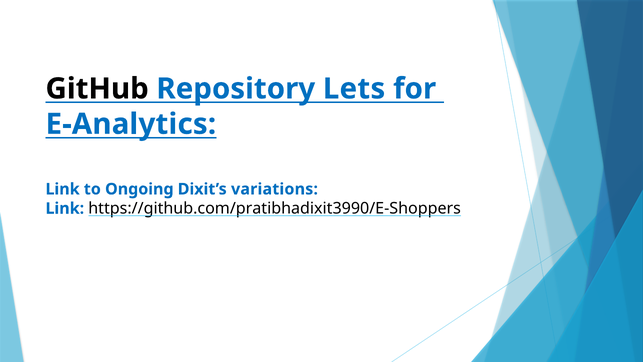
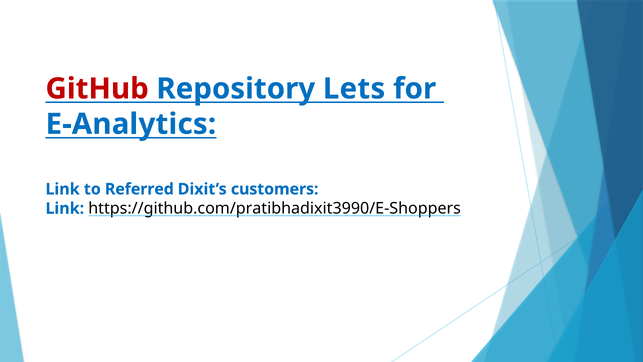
GitHub colour: black -> red (97, 89)
Ongoing: Ongoing -> Referred (139, 189)
variations: variations -> customers (275, 189)
